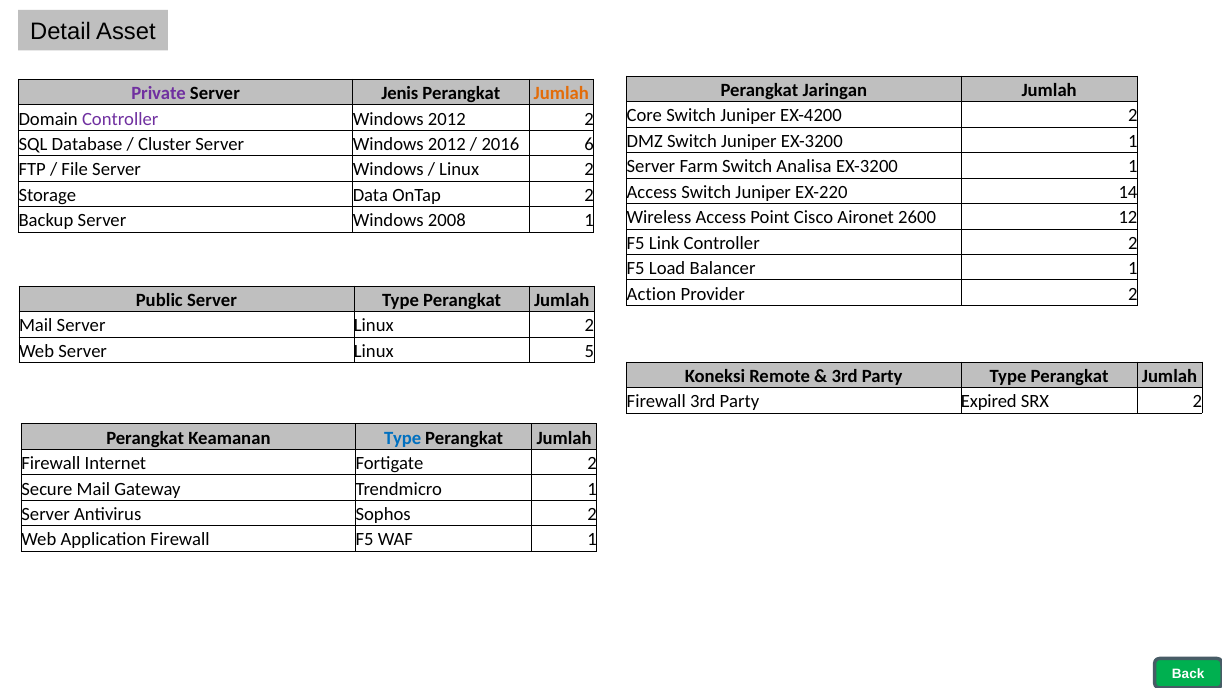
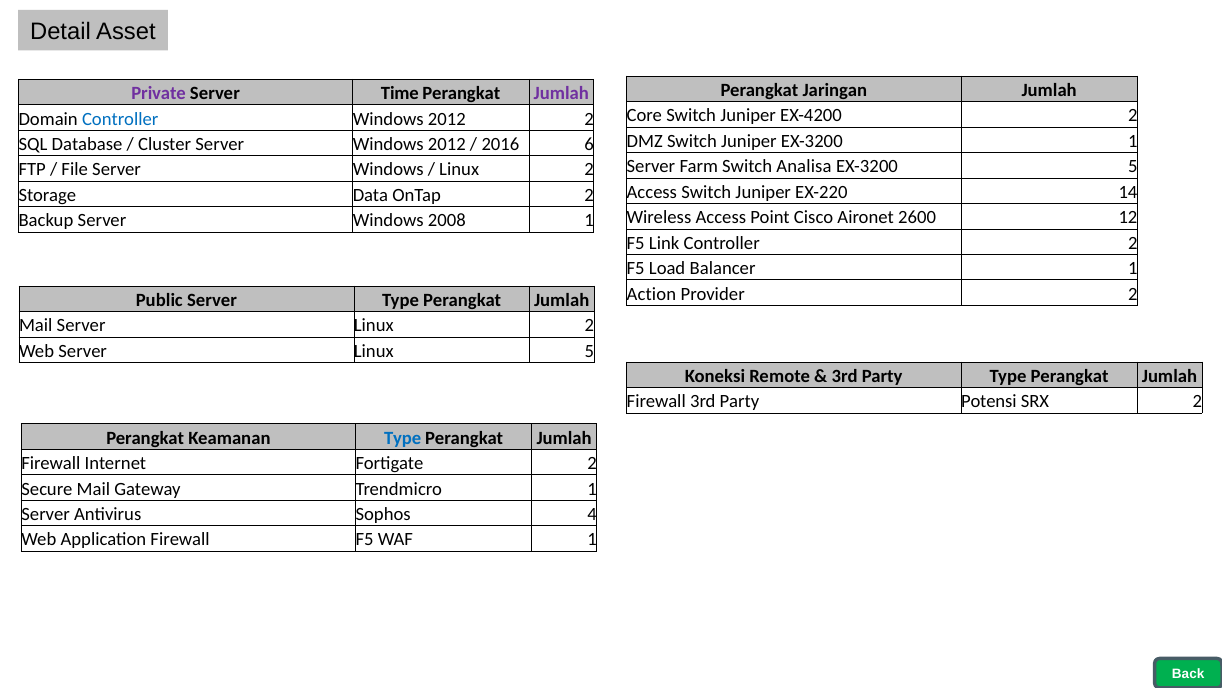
Jenis: Jenis -> Time (400, 93)
Jumlah colour: orange -> purple (561, 93)
Controller colour: purple -> blue (120, 119)
1: 1 -> 5 (1133, 167)
Expired: Expired -> Potensi (989, 401)
Sophos 2: 2 -> 4 (592, 514)
